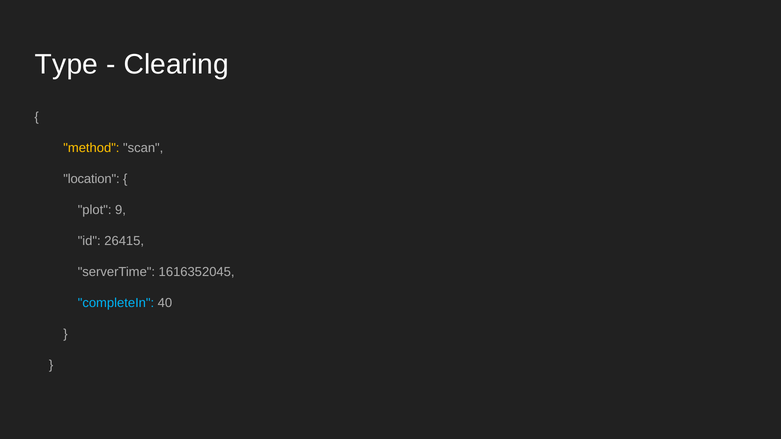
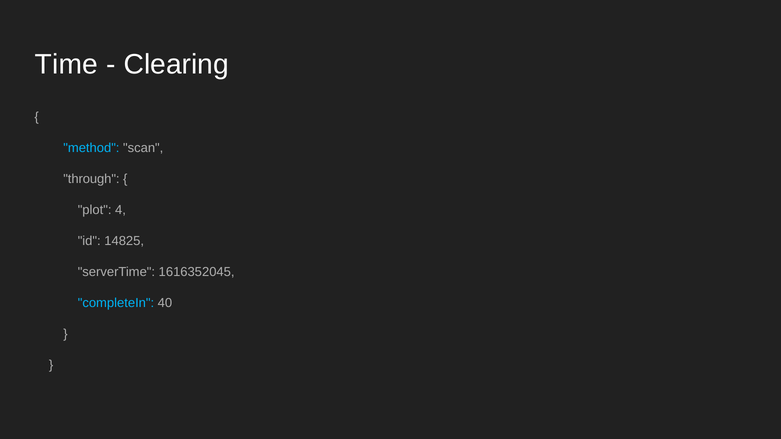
Type: Type -> Time (66, 65)
method colour: yellow -> light blue (91, 148)
location: location -> through (91, 179)
9: 9 -> 4 (120, 210)
26415: 26415 -> 14825 (124, 241)
